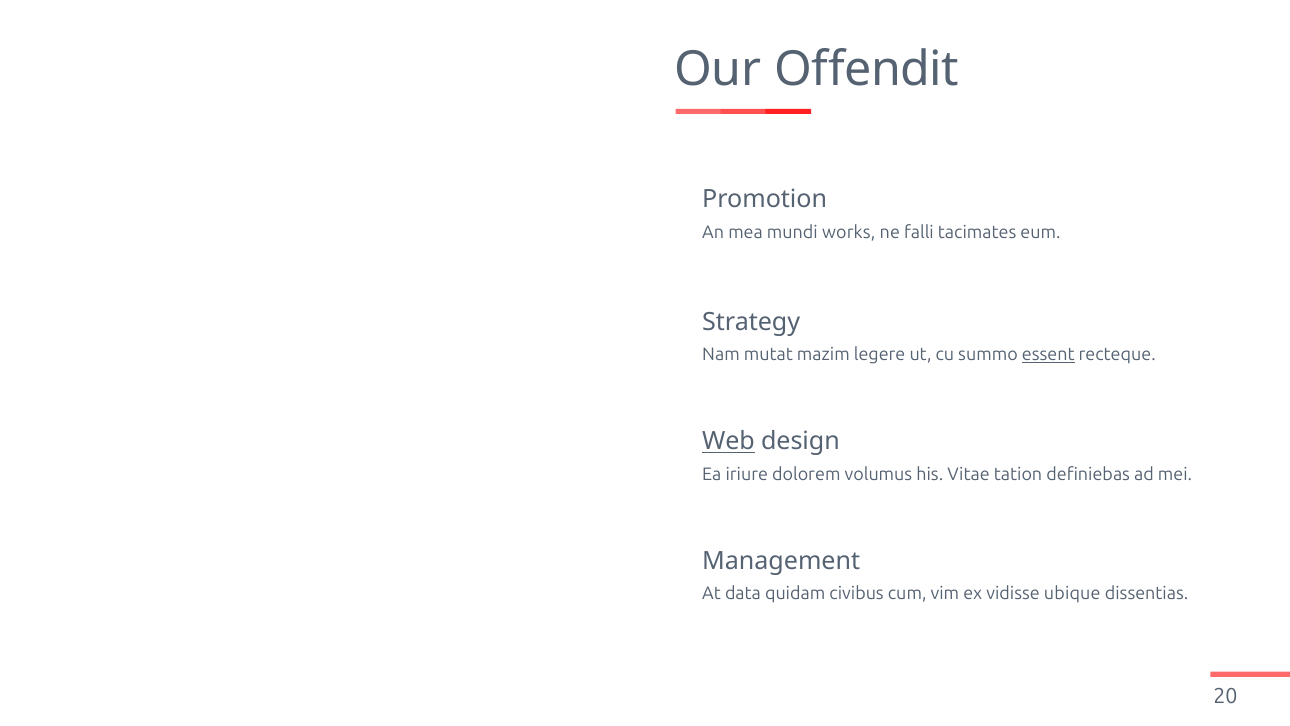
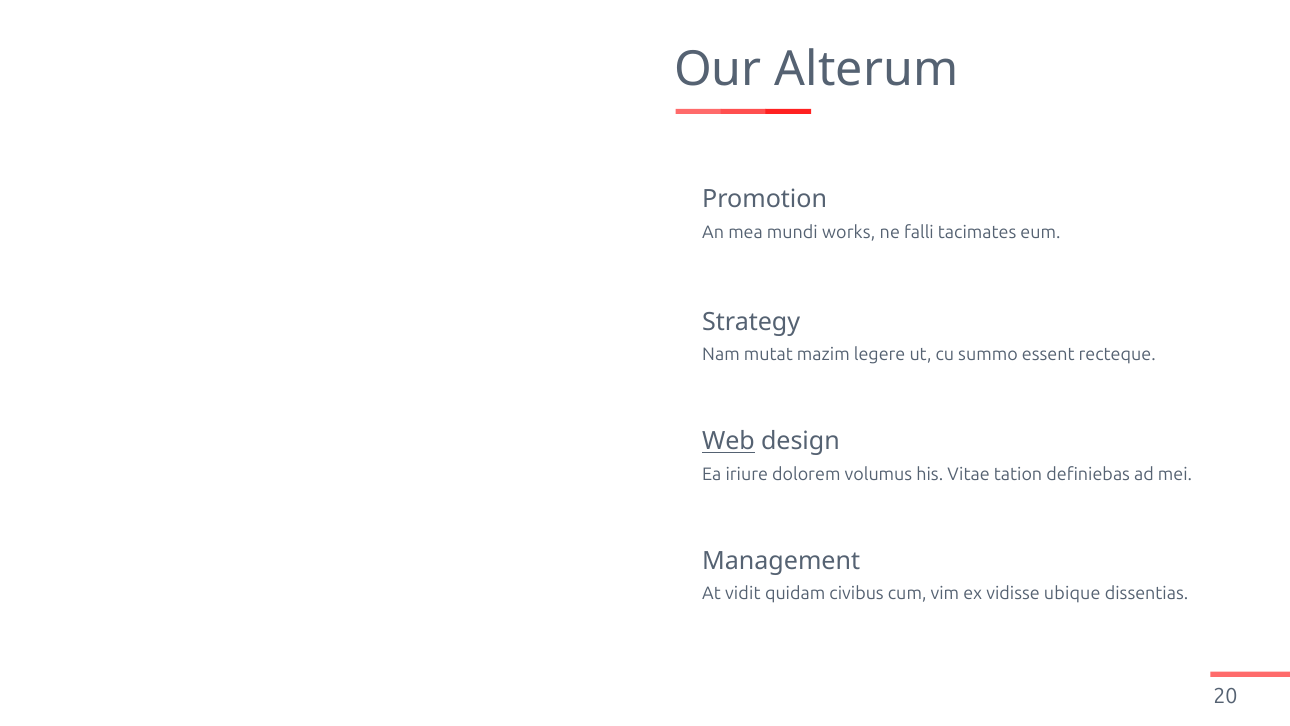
Offendit: Offendit -> Alterum (867, 69)
essent underline: present -> none (1048, 355)
data: data -> vidit (743, 593)
